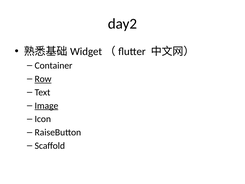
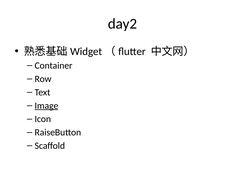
Row underline: present -> none (43, 79)
